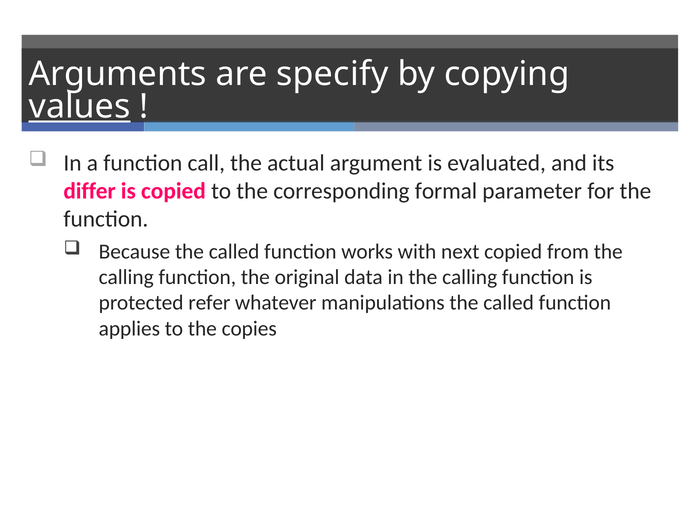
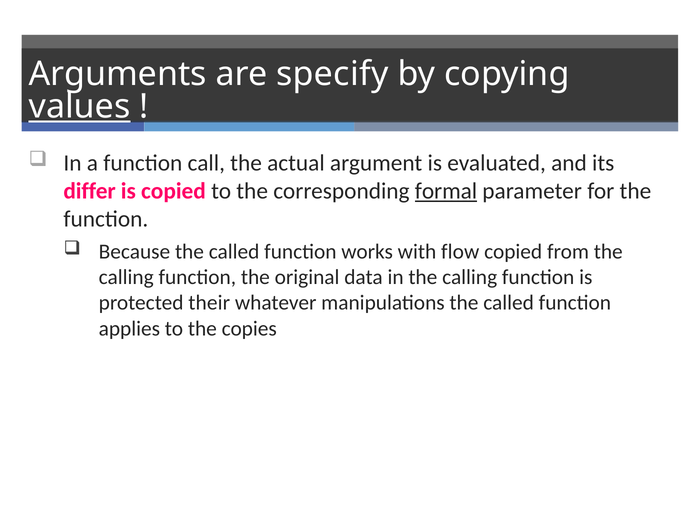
formal underline: none -> present (446, 191)
next: next -> flow (460, 252)
refer: refer -> their (209, 303)
